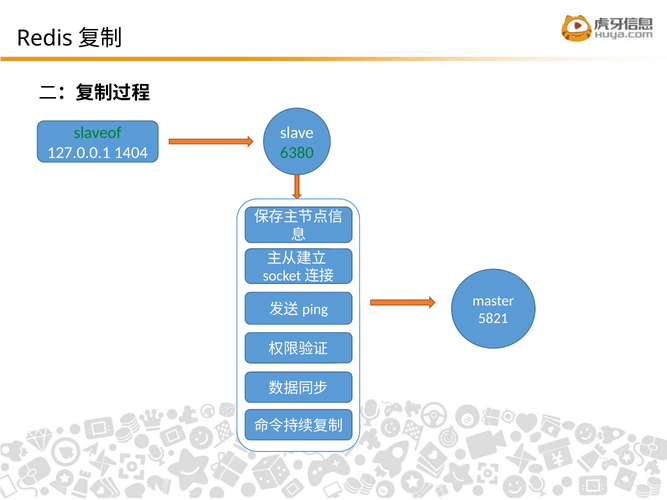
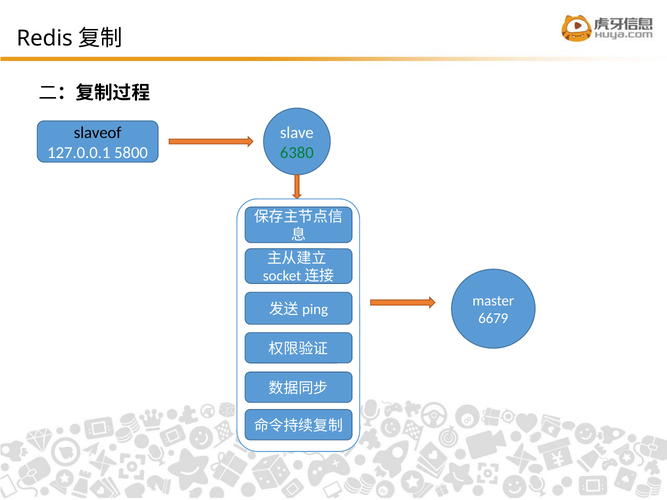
slaveof colour: green -> black (98, 133)
1404: 1404 -> 5800 (131, 153)
5821: 5821 -> 6679 (493, 319)
